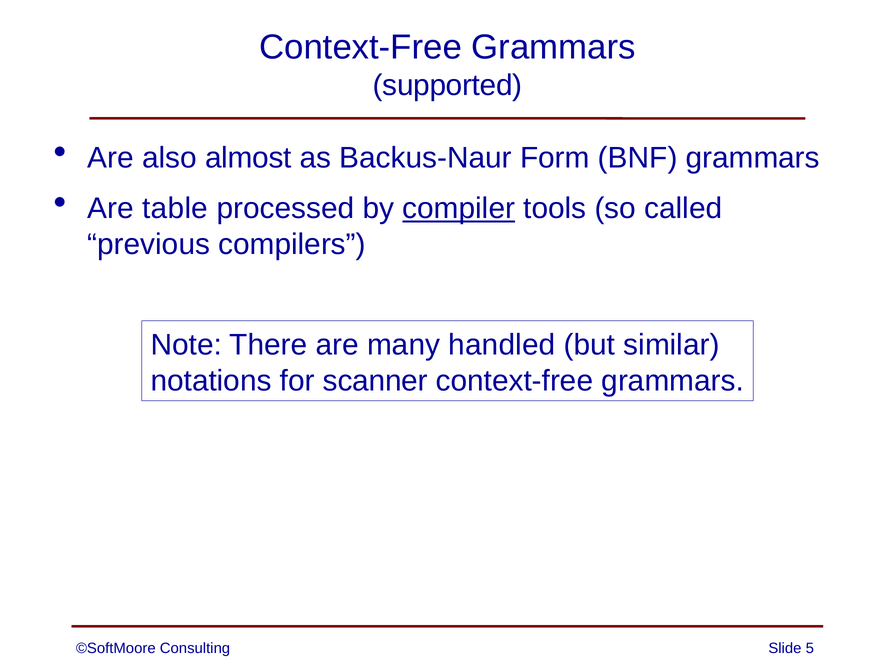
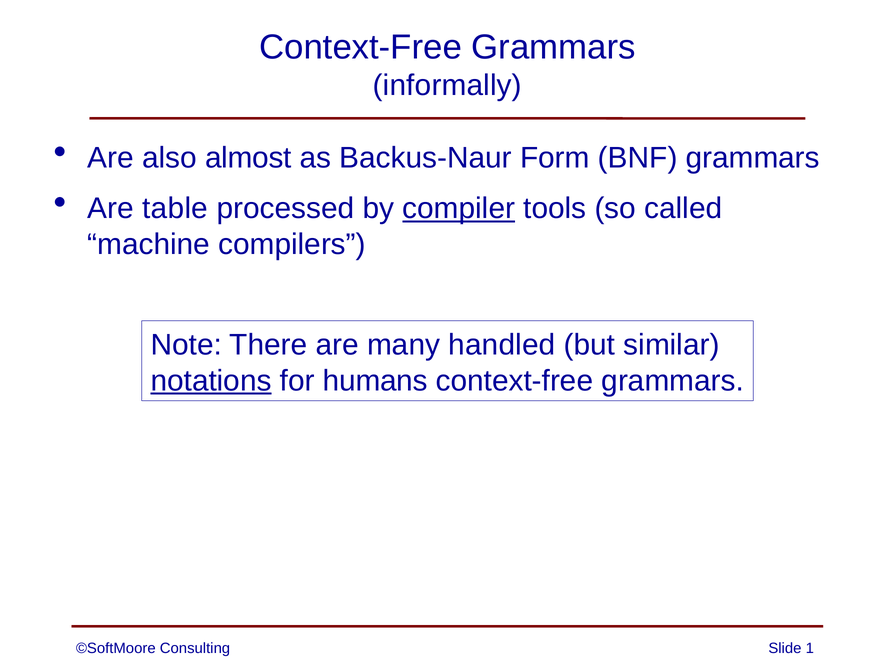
supported: supported -> informally (447, 86)
previous: previous -> machine (149, 244)
notations underline: none -> present (211, 381)
scanner: scanner -> humans (375, 381)
5: 5 -> 1 (810, 648)
